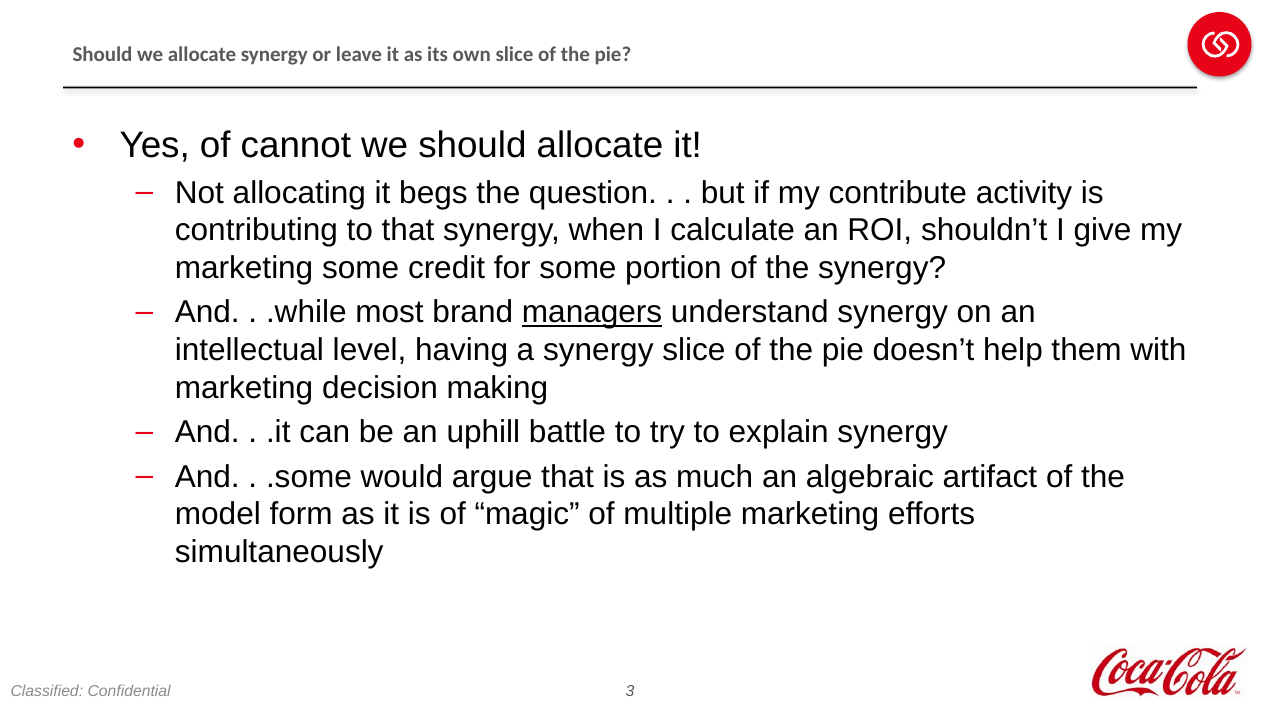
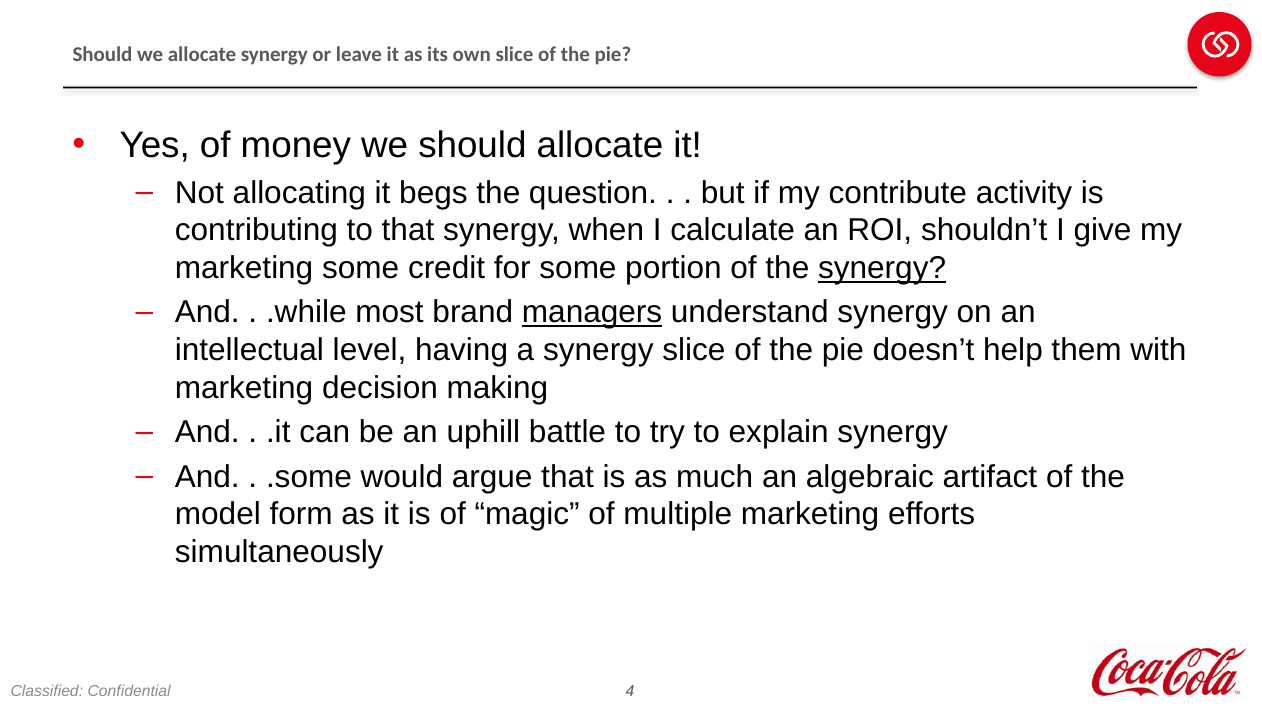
cannot: cannot -> money (296, 146)
synergy underline: none -> present (882, 268)
3: 3 -> 4 (630, 691)
